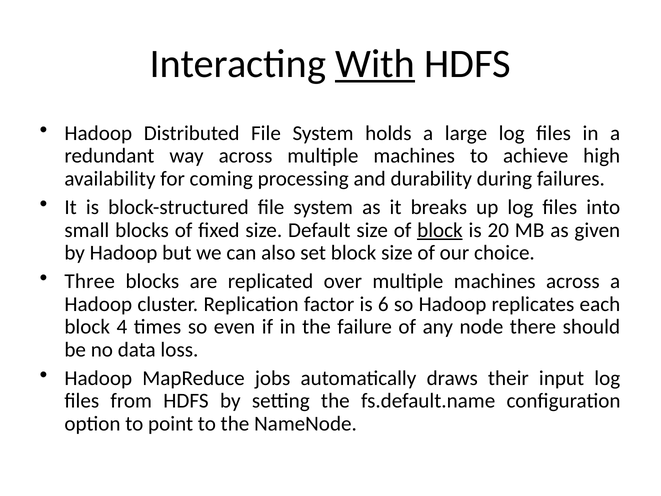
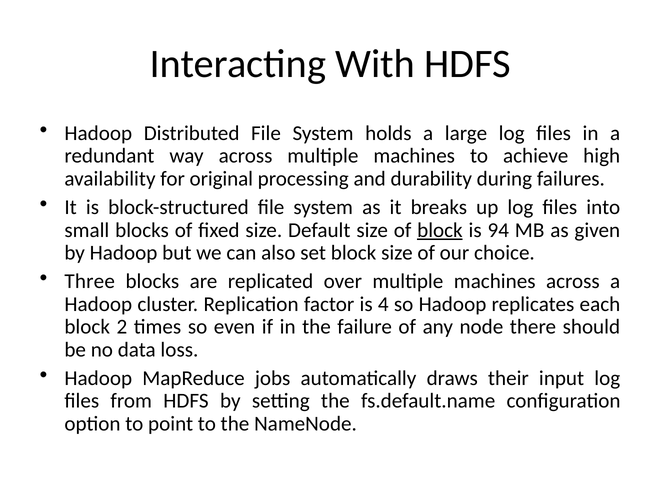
With underline: present -> none (375, 64)
coming: coming -> original (221, 179)
20: 20 -> 94 (498, 230)
6: 6 -> 4 (383, 304)
4: 4 -> 2 (122, 327)
